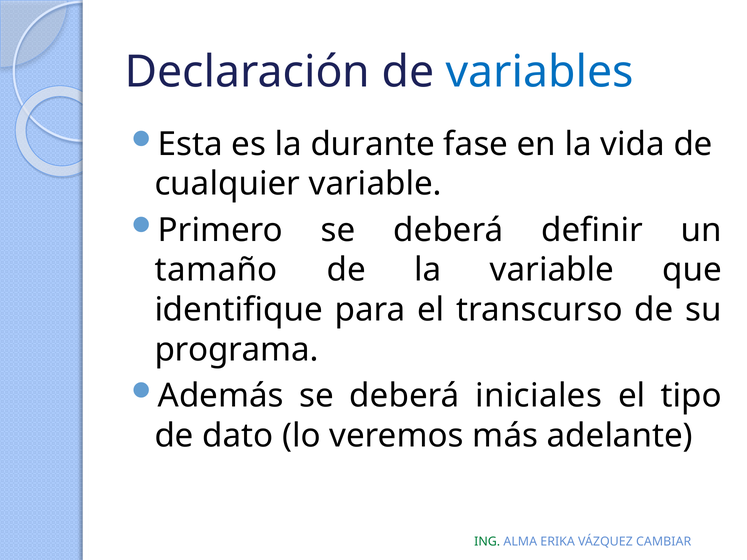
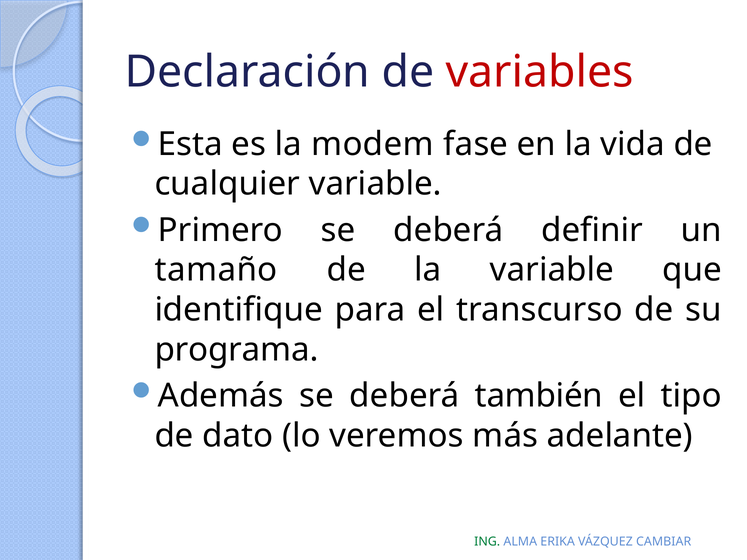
variables colour: blue -> red (540, 72)
durante: durante -> modem (372, 144)
iniciales: iniciales -> también (539, 396)
